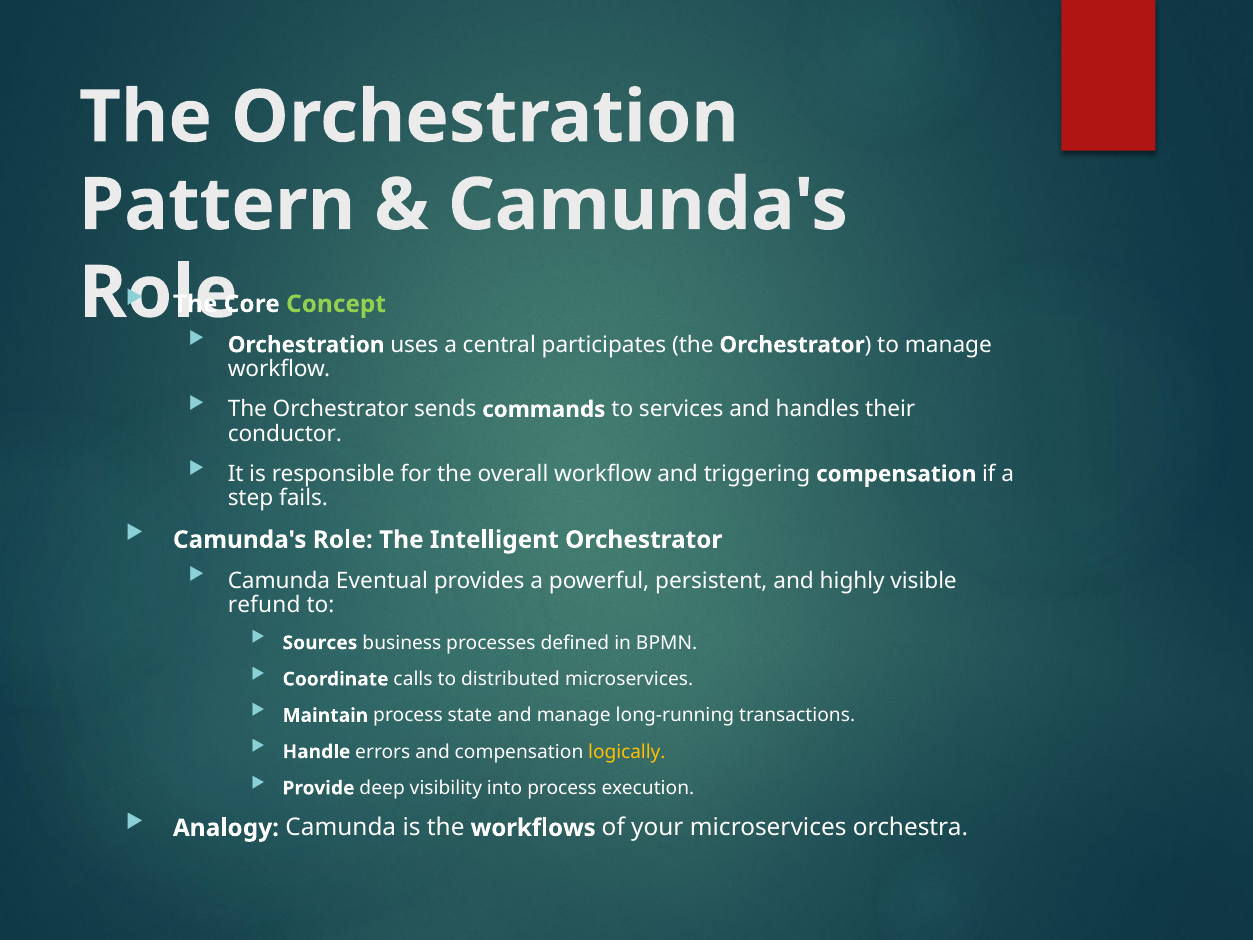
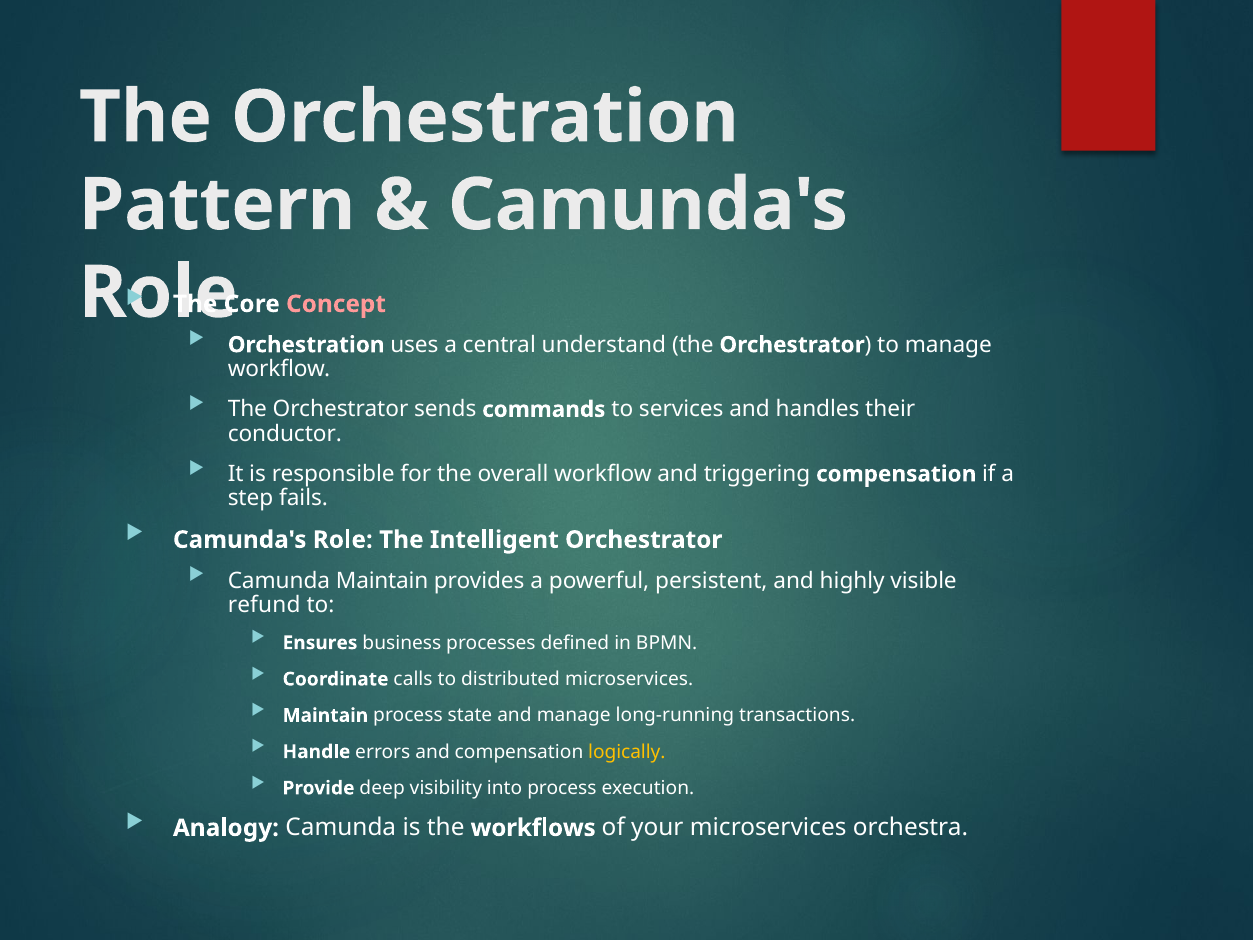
Concept colour: light green -> pink (336, 304)
participates: participates -> understand (604, 345)
Camunda Eventual: Eventual -> Maintain (382, 580)
Sources: Sources -> Ensures (320, 643)
